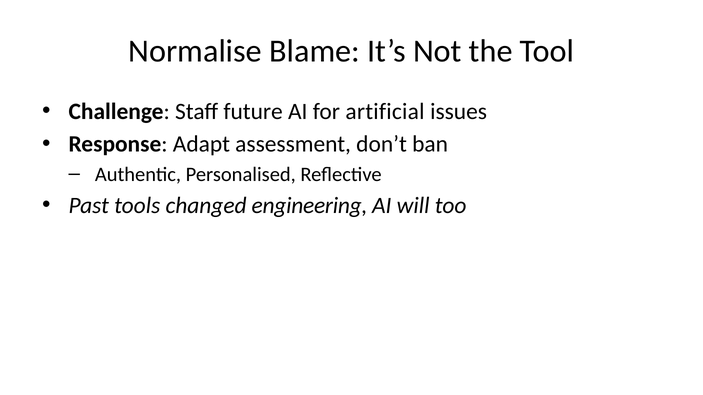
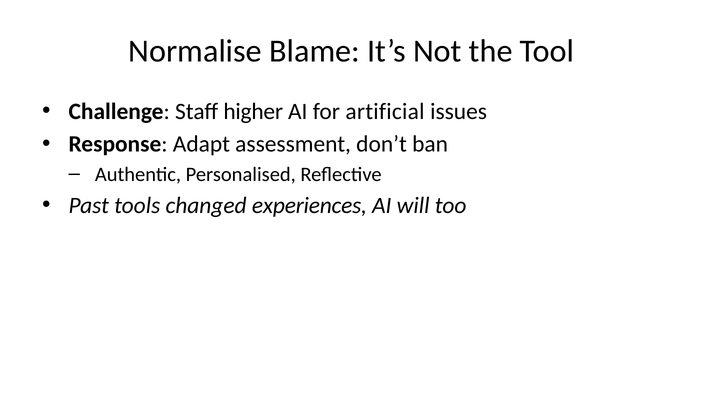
future: future -> higher (253, 111)
engineering: engineering -> experiences (309, 206)
